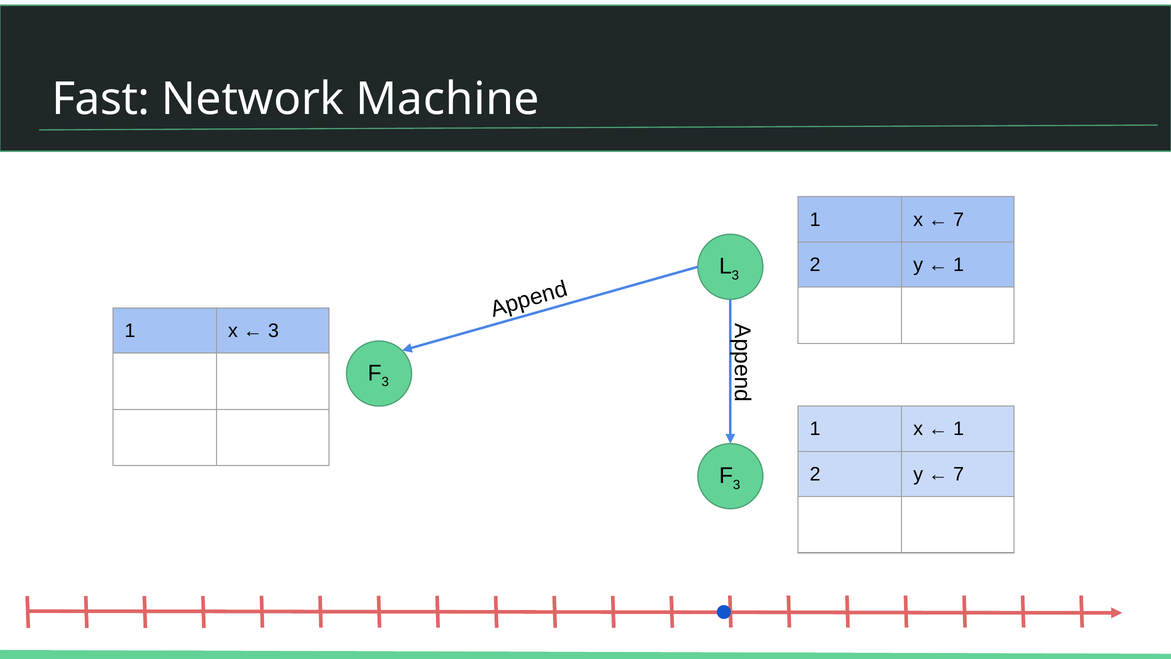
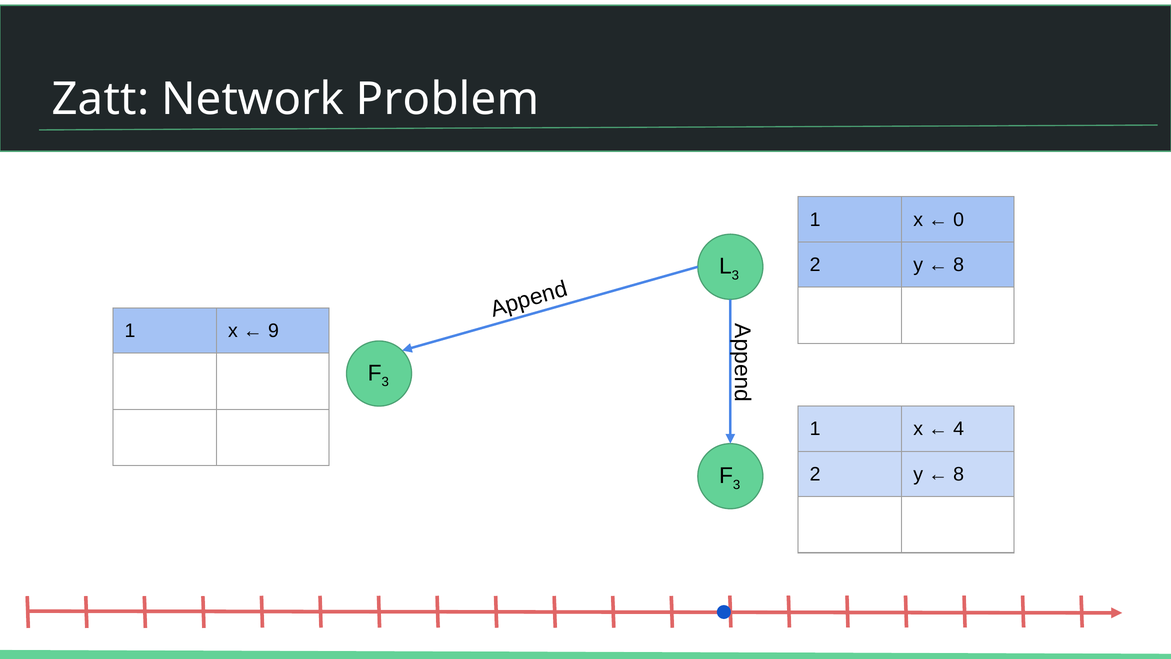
Fast: Fast -> Zatt (100, 99)
Machine: Machine -> Problem (448, 99)
7: 7 -> 0 (959, 220)
1: 1 -> 8 (959, 265)
3: 3 -> 9 (273, 331)
1: 1 -> 4 (959, 429)
7: 7 -> 8 (959, 474)
